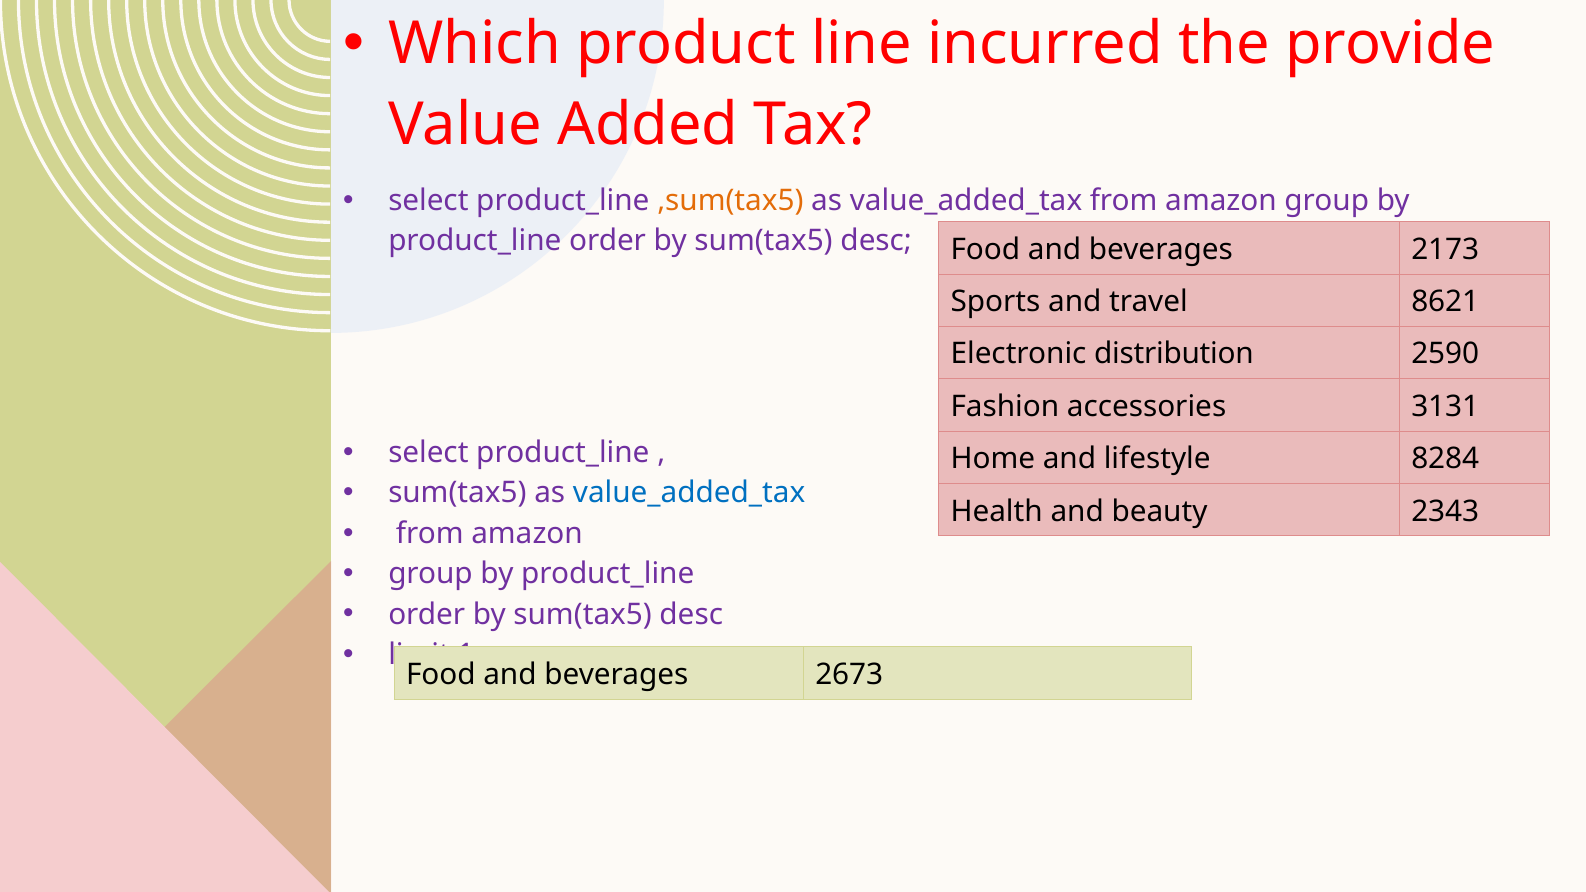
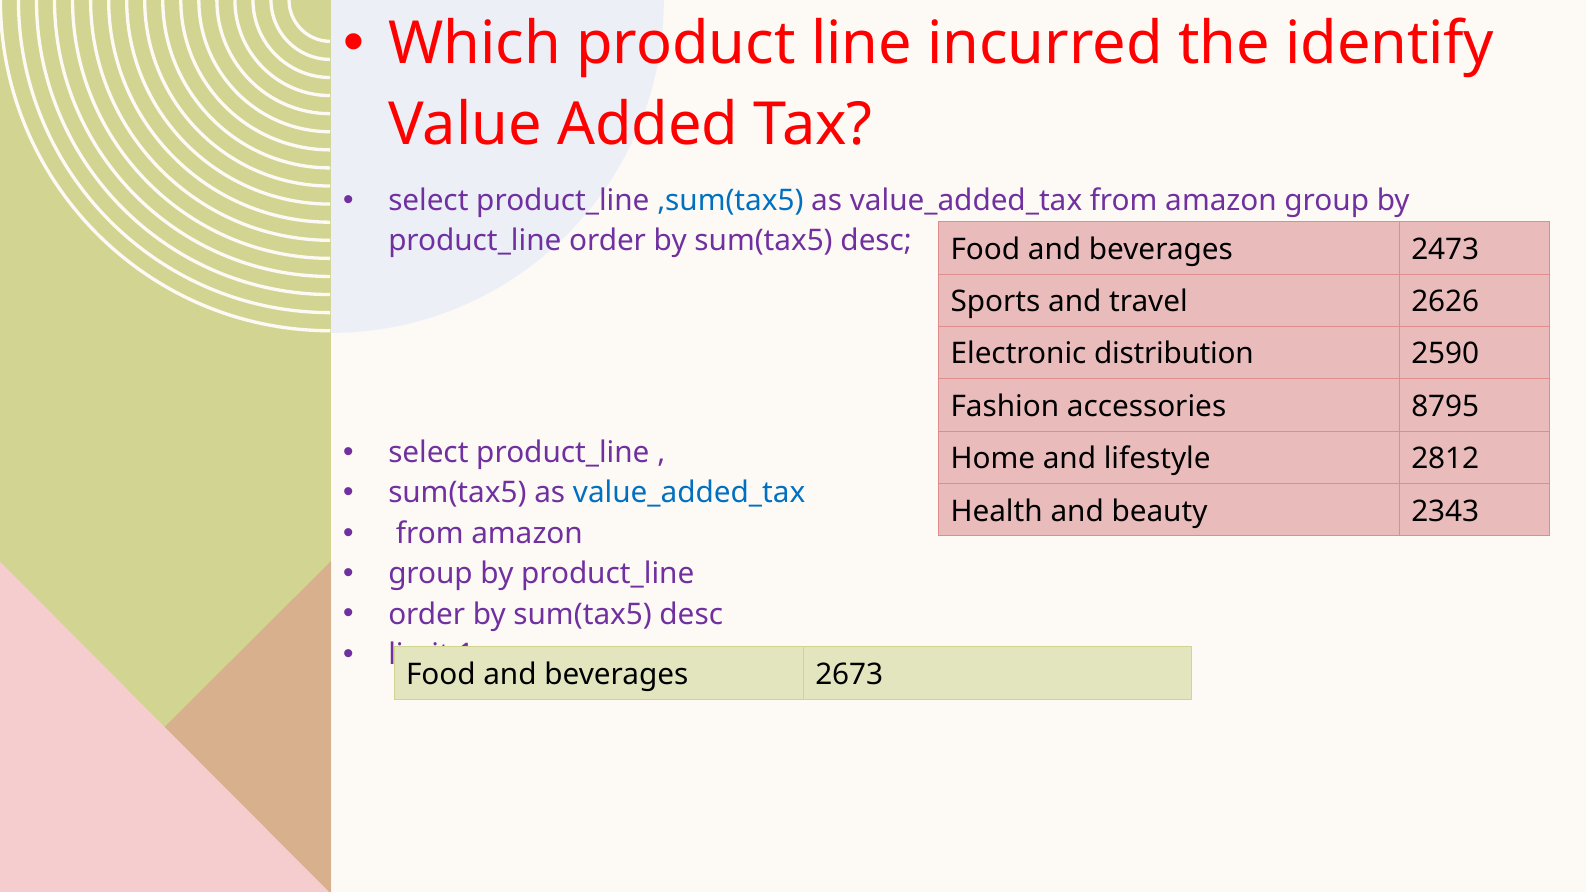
provide: provide -> identify (1390, 44)
,sum(tax5 colour: orange -> blue (730, 201)
2173: 2173 -> 2473 (1445, 249)
8621: 8621 -> 2626 (1445, 302)
3131: 3131 -> 8795 (1445, 407)
8284: 8284 -> 2812 (1445, 459)
